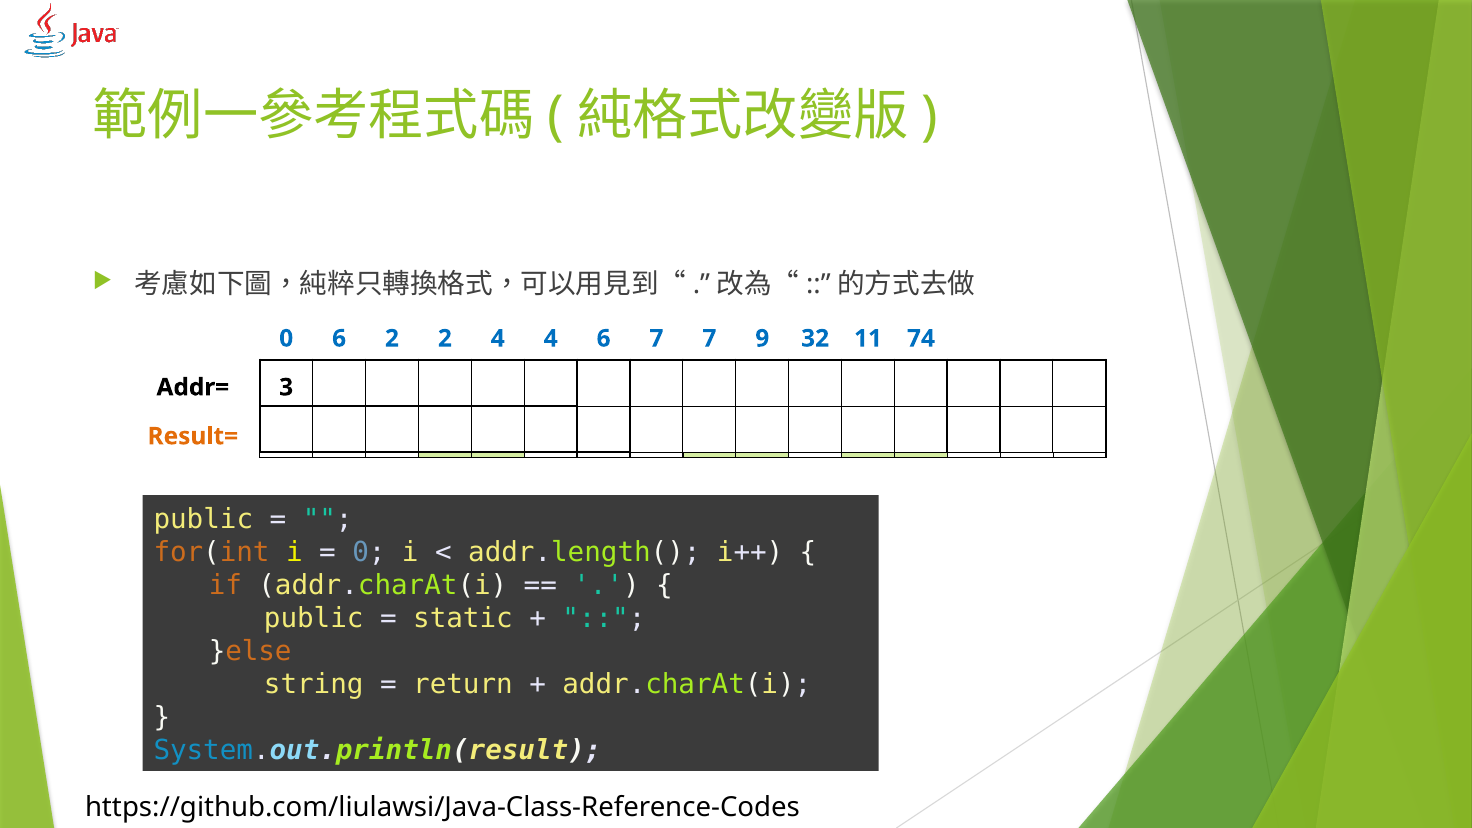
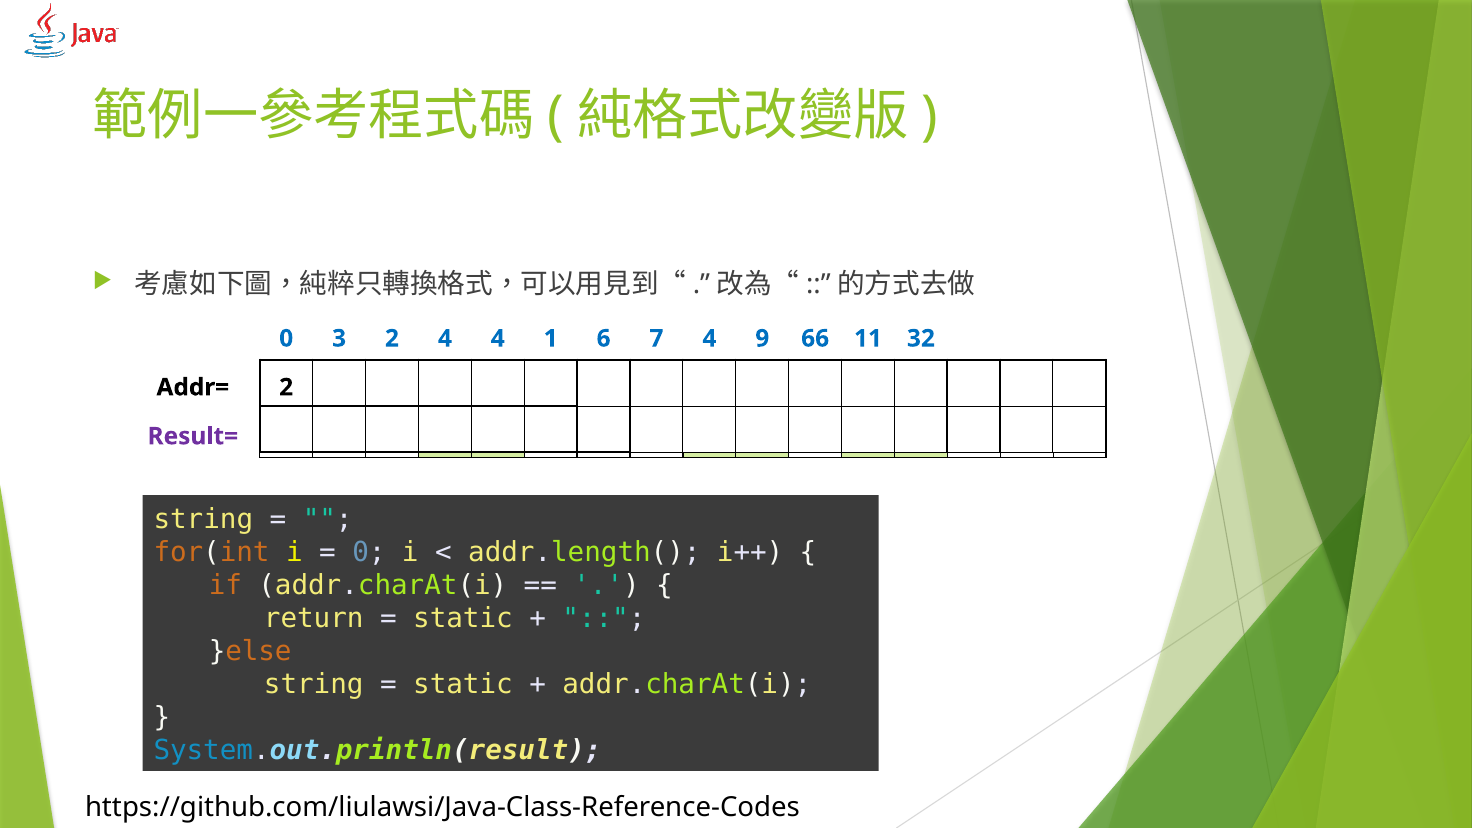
0 6: 6 -> 3 (339, 338)
2 2: 2 -> 4 (445, 338)
4 4: 4 -> 1 (551, 338)
7 7: 7 -> 4 (709, 338)
32: 32 -> 66 (815, 338)
74: 74 -> 32 (921, 338)
Addr= 3: 3 -> 2 (286, 387)
Result= colour: orange -> purple (193, 436)
public: public -> string (203, 519)
public: public -> return (314, 618)
return: return -> static (463, 685)
